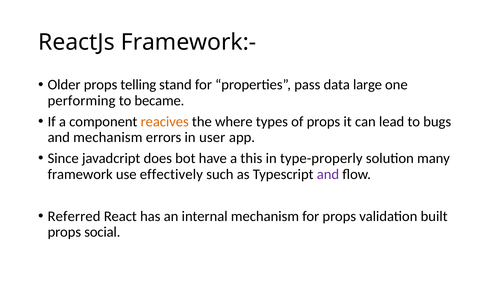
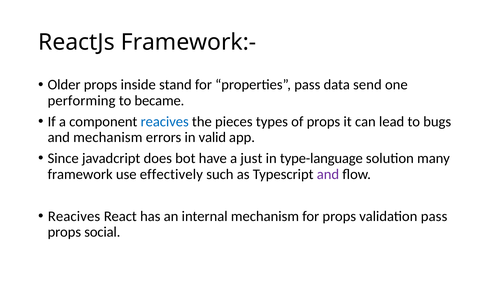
telling: telling -> inside (138, 85)
large: large -> send (367, 85)
reacives colour: orange -> blue (165, 121)
where: where -> pieces (234, 121)
user: user -> valid (212, 137)
this: this -> just (251, 158)
type-properly: type-properly -> type-language (321, 158)
Referred: Referred -> Reacives (74, 216)
validation built: built -> pass (434, 216)
